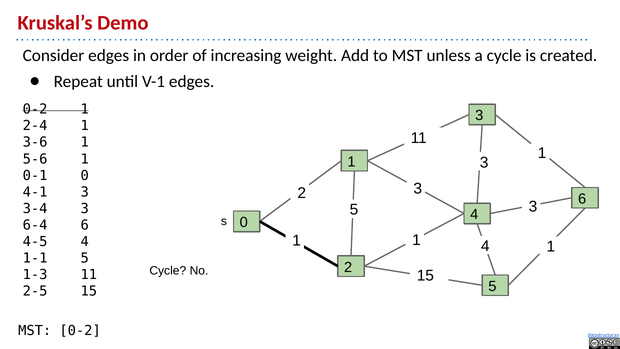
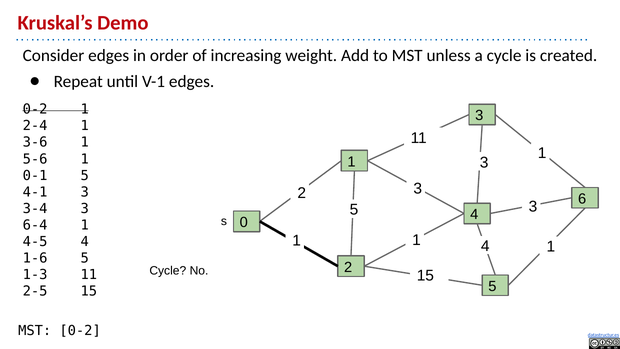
0-1 0: 0 -> 5 (85, 175)
6-4 6: 6 -> 1 (85, 225)
1-1: 1-1 -> 1-6 (35, 258)
